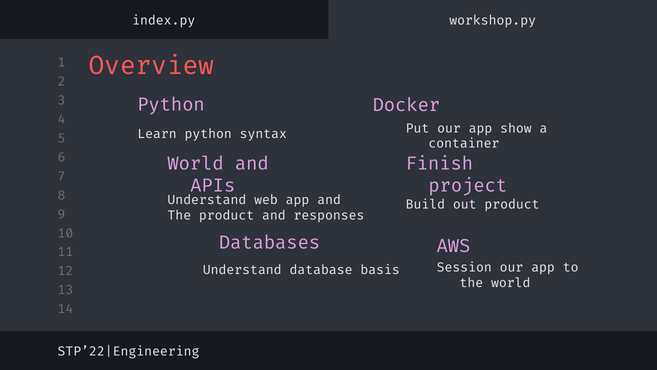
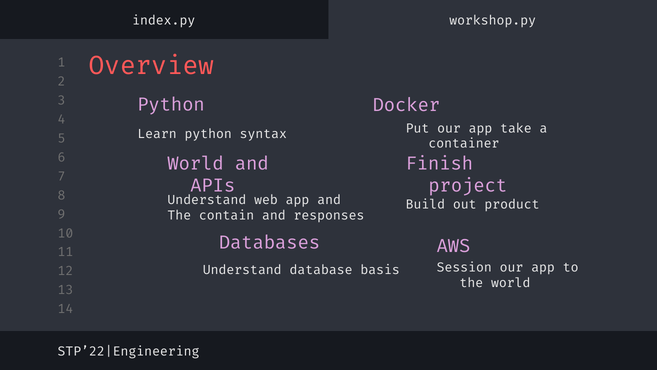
show: show -> take (516, 128)
The product: product -> contain (227, 215)
